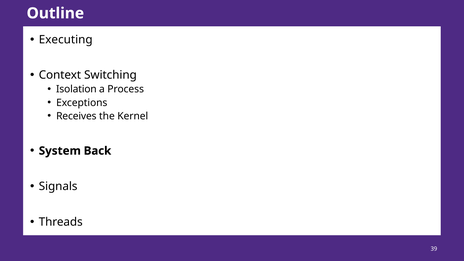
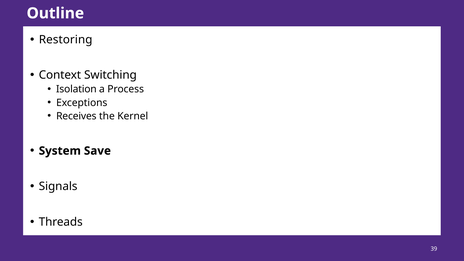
Executing: Executing -> Restoring (66, 40)
Back: Back -> Save (97, 151)
